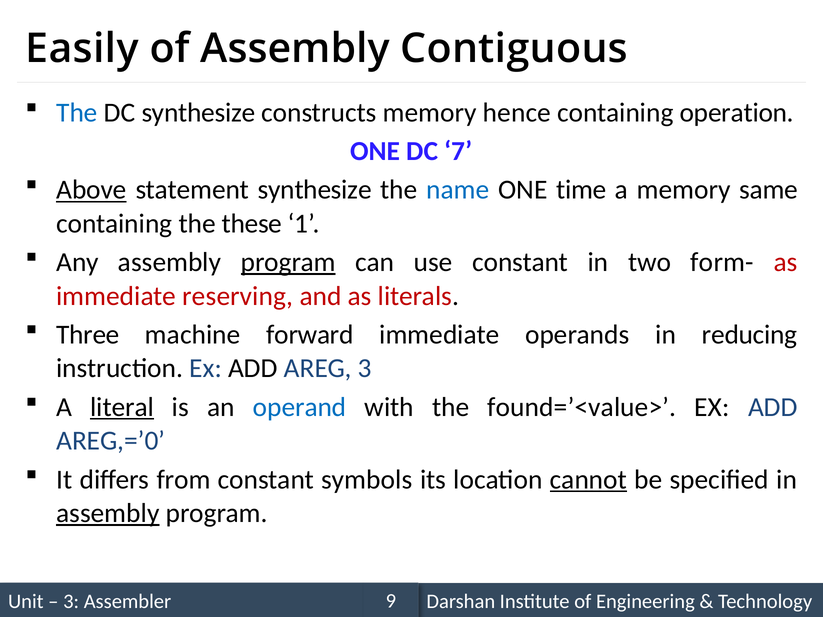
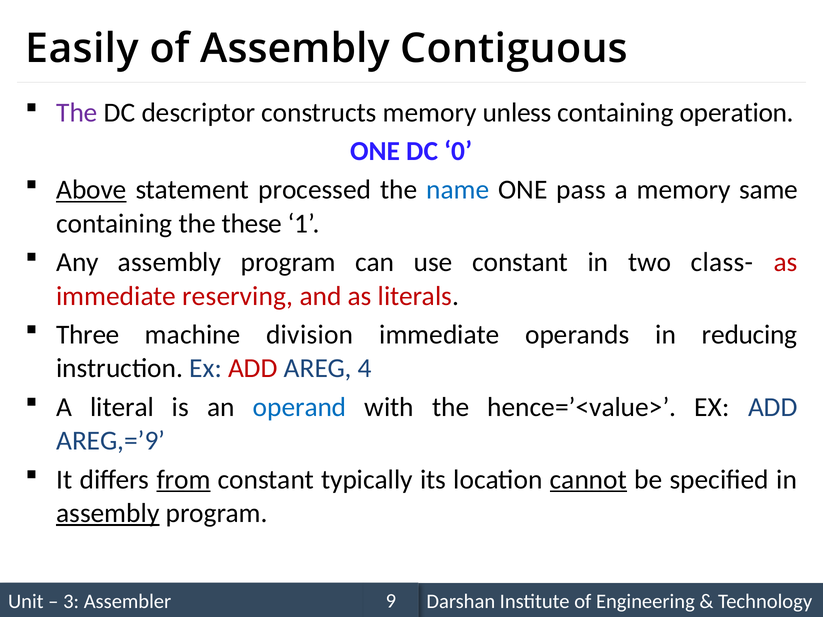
The colour: blue -> purple (77, 113)
DC synthesize: synthesize -> descriptor (198, 113)
hence: hence -> unless (517, 113)
7: 7 -> 0 (458, 151)
statement synthesize: synthesize -> processed (315, 190)
time: time -> pass (581, 190)
program underline: present -> none (288, 262)
form-: form- -> class- (722, 262)
forward: forward -> division (310, 335)
ADD colour: black -> red (253, 369)
AREG 3: 3 -> 4 (365, 369)
literal underline: present -> none (122, 407)
found=’<value>: found=’<value> -> hence=’<value> (582, 407)
AREG,=’0: AREG,=’0 -> AREG,=’9 (111, 441)
from underline: none -> present (184, 480)
symbols: symbols -> typically (367, 480)
